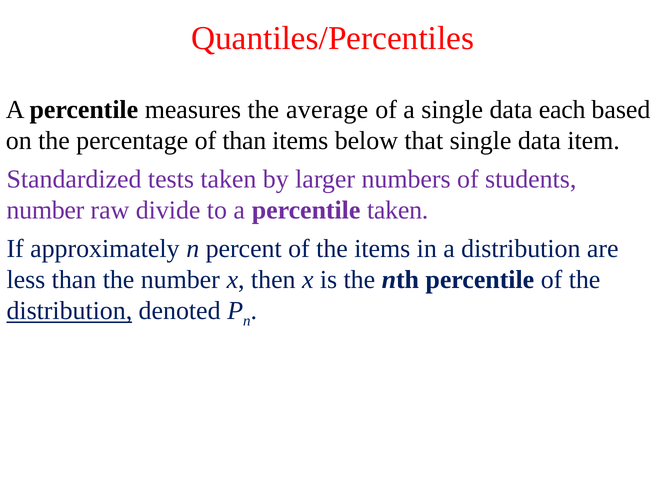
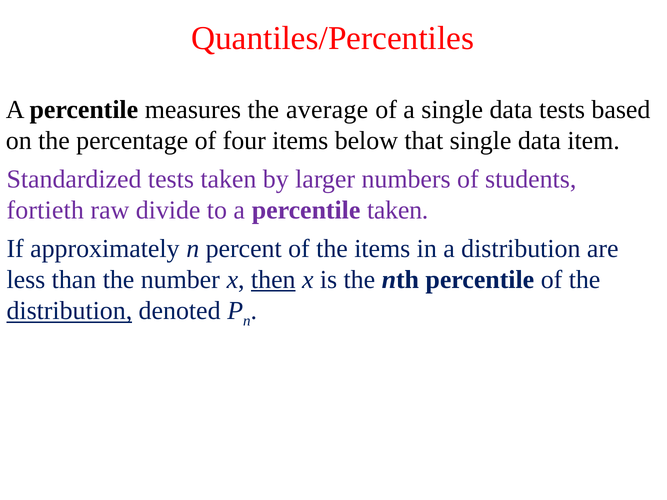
data each: each -> tests (562, 110)
of than: than -> four (244, 141)
number: number -> fortieth (45, 210)
then underline: none -> present (273, 280)
